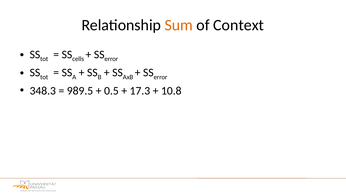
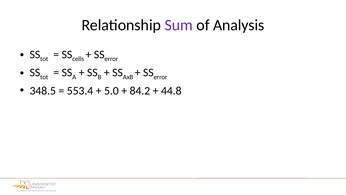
Sum colour: orange -> purple (179, 25)
Context: Context -> Analysis (239, 25)
348.3: 348.3 -> 348.5 (43, 91)
989.5: 989.5 -> 553.4 (80, 91)
0.5: 0.5 -> 5.0 (111, 91)
17.3: 17.3 -> 84.2 (140, 91)
10.8: 10.8 -> 44.8 (171, 91)
